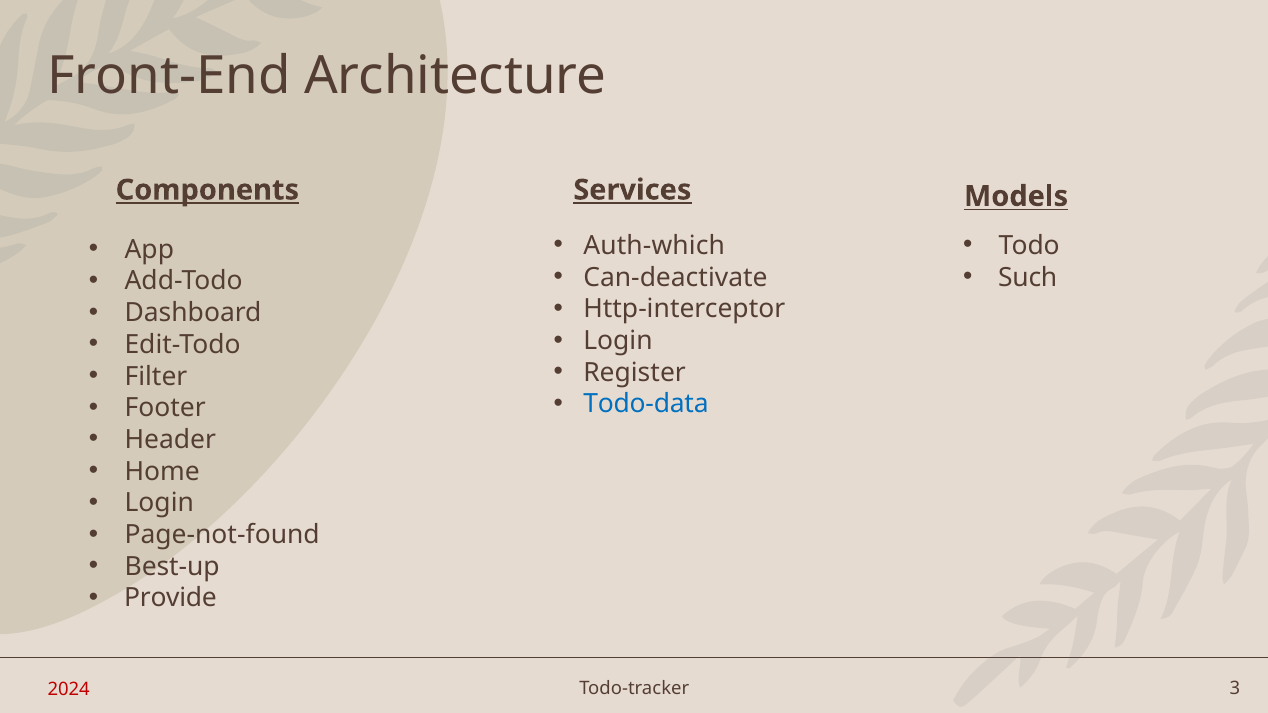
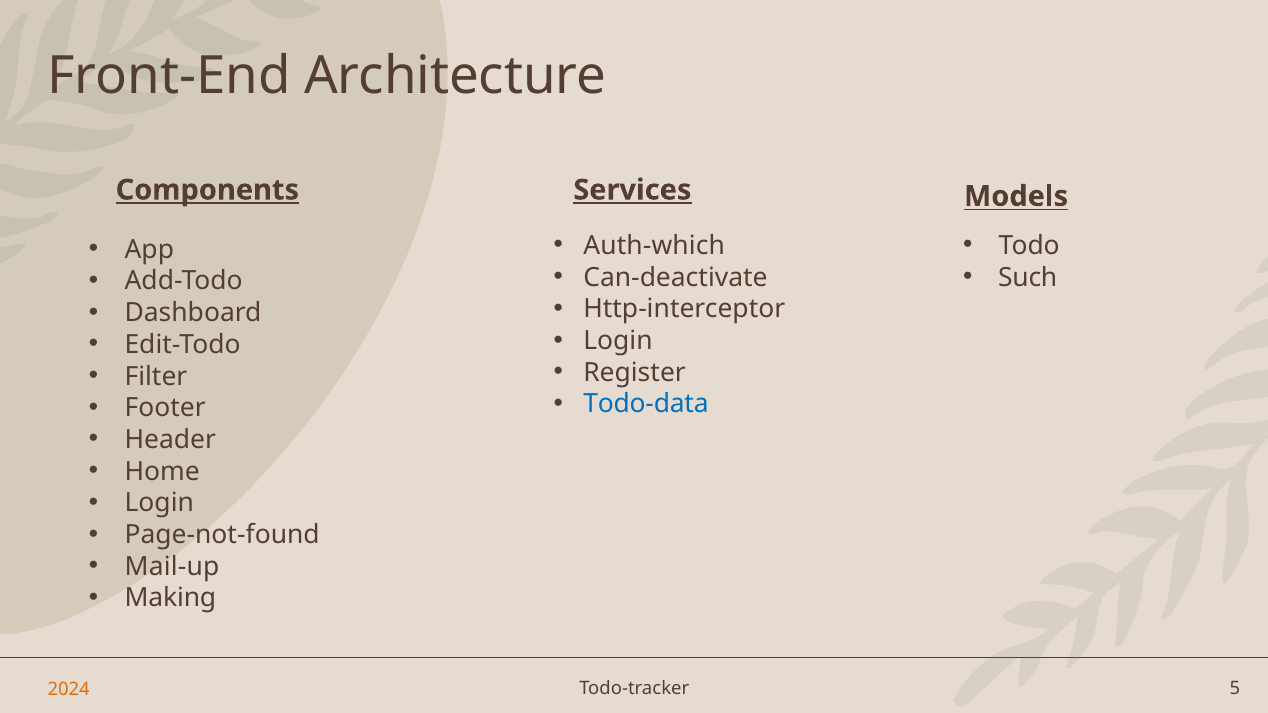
Best-up: Best-up -> Mail-up (172, 567)
Provide: Provide -> Making (170, 598)
3: 3 -> 5 (1235, 688)
2024 colour: red -> orange (69, 690)
